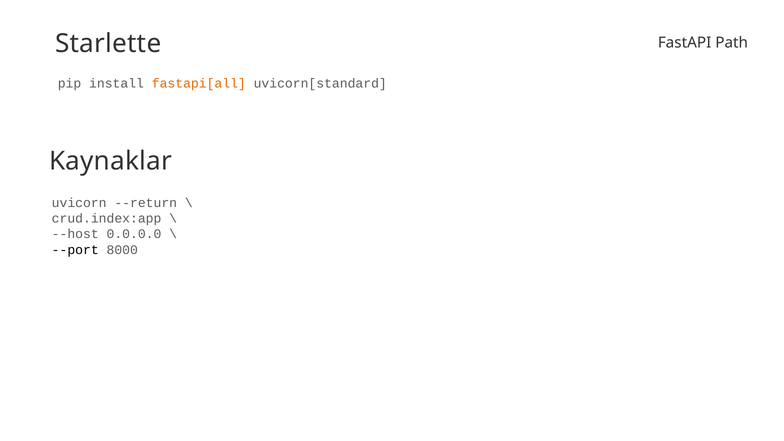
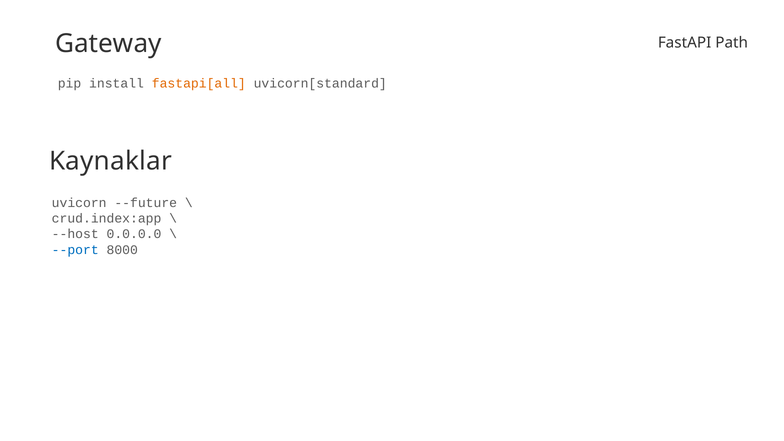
Starlette: Starlette -> Gateway (108, 44)
--return: --return -> --future (146, 203)
--port colour: black -> blue (75, 250)
